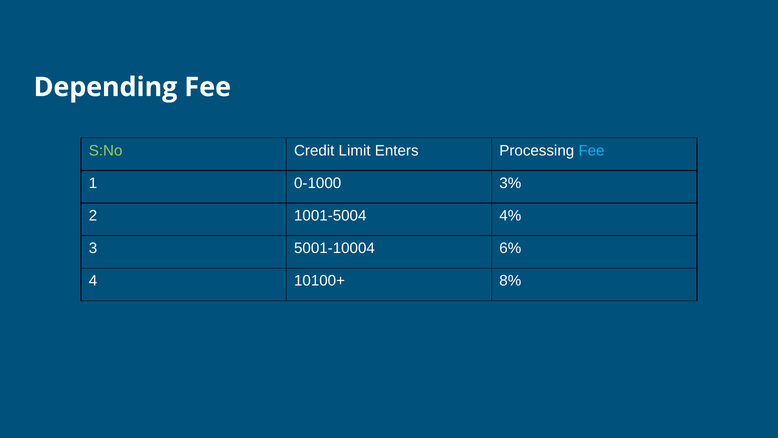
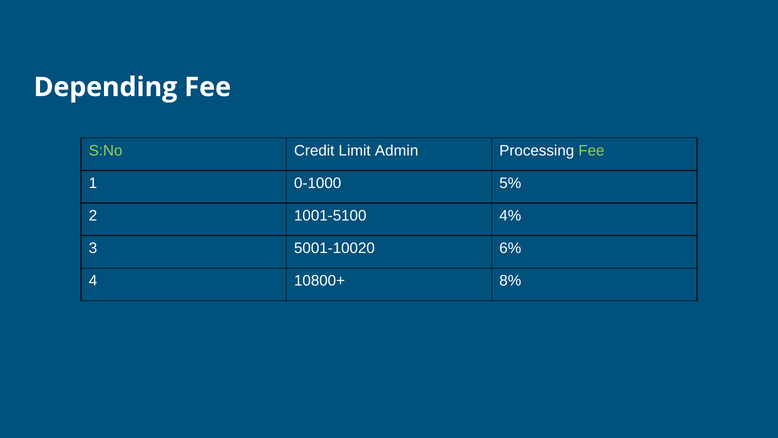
Enters: Enters -> Admin (397, 150)
Fee colour: light blue -> light green (591, 150)
3%: 3% -> 5% (510, 183)
1001-5004: 1001-5004 -> 1001-5100 (330, 215)
5001-10004: 5001-10004 -> 5001-10020 (334, 248)
10100+: 10100+ -> 10800+ (320, 281)
